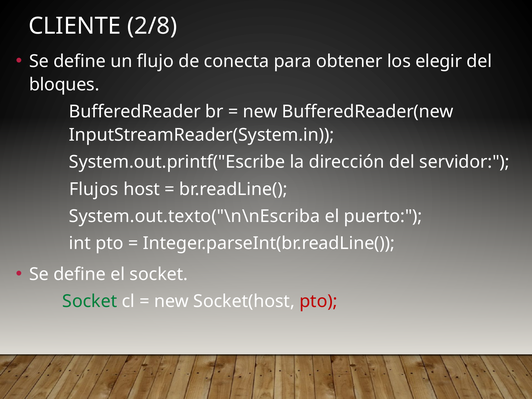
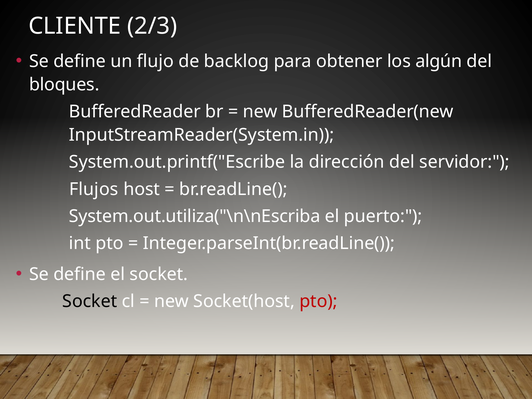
2/8: 2/8 -> 2/3 (152, 26)
conecta: conecta -> backlog (237, 61)
elegir: elegir -> algún (439, 61)
System.out.texto("\n\nEscriba: System.out.texto("\n\nEscriba -> System.out.utiliza("\n\nEscriba (195, 216)
Socket colour: green -> black (90, 301)
